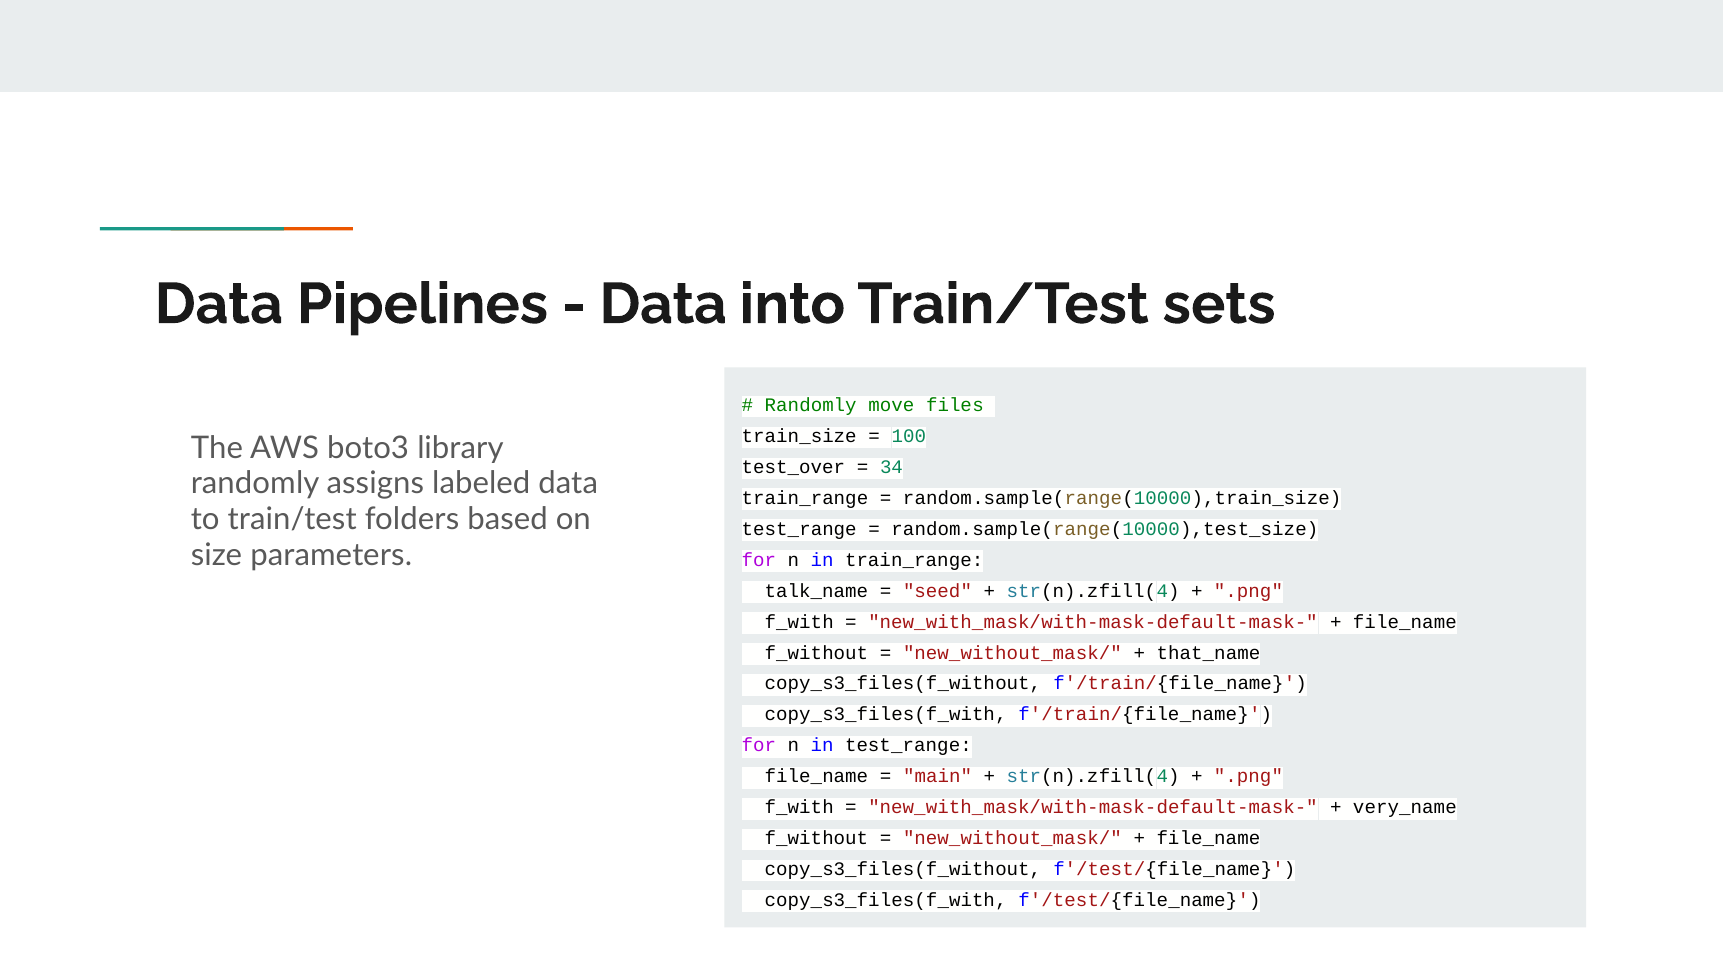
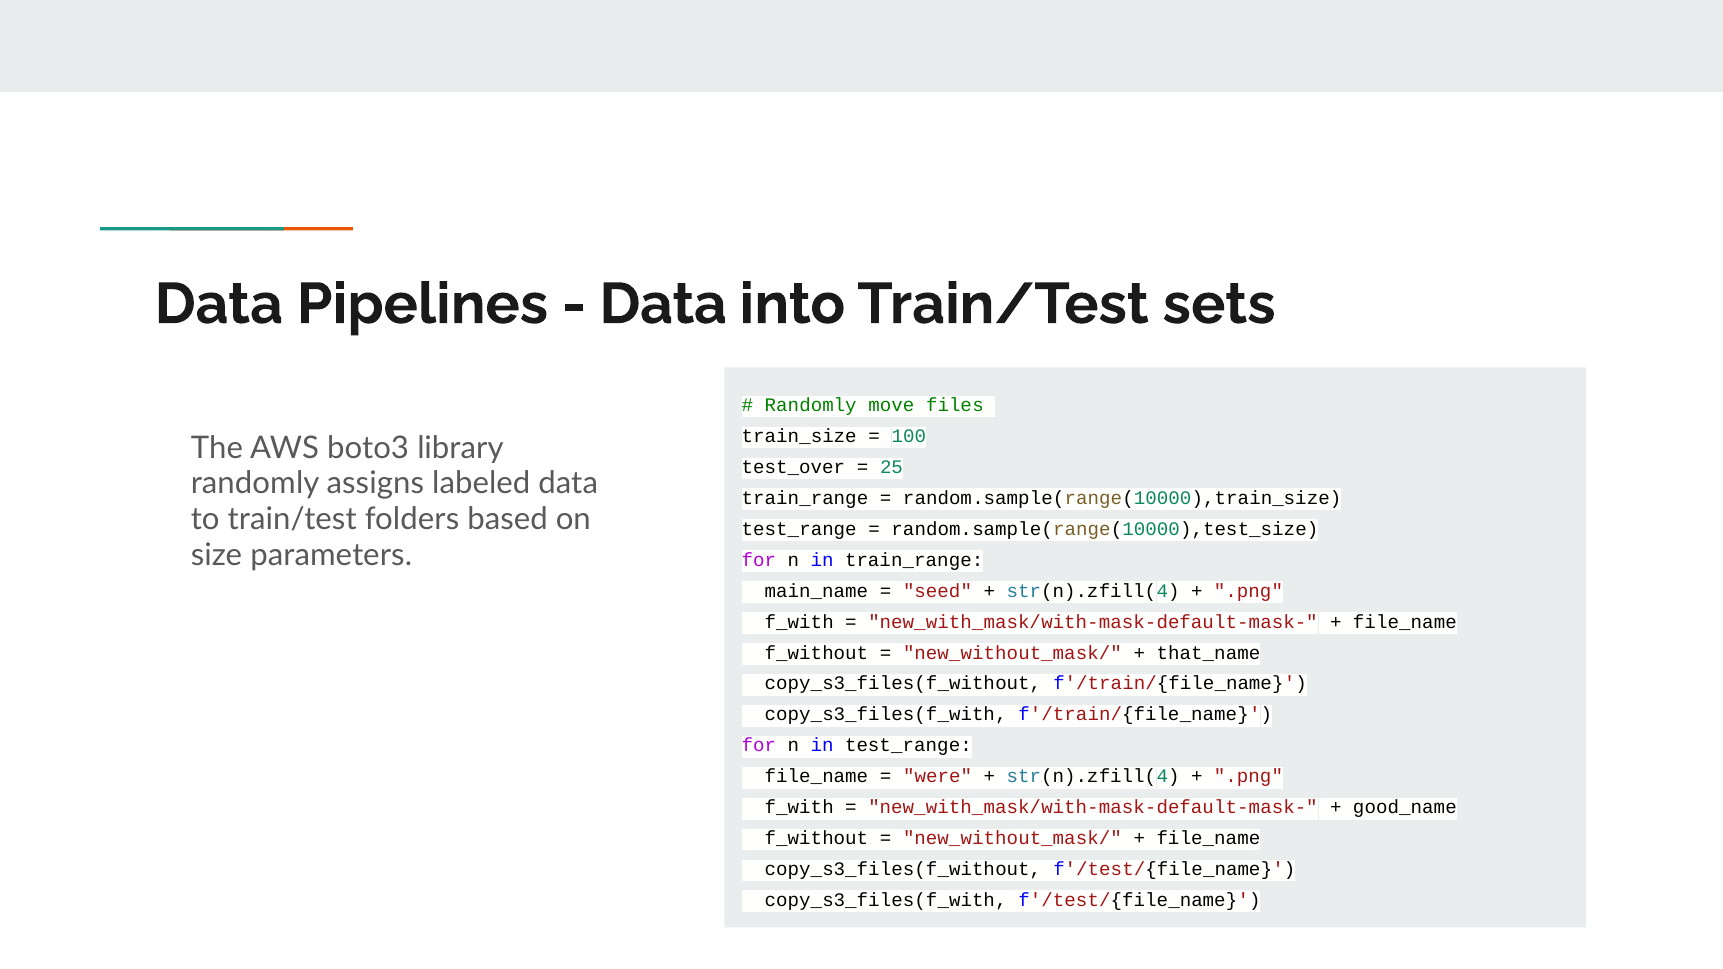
34: 34 -> 25 (891, 467)
talk_name: talk_name -> main_name (816, 591)
main: main -> were (938, 777)
very_name: very_name -> good_name (1405, 808)
